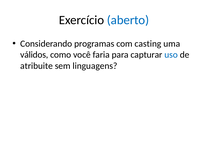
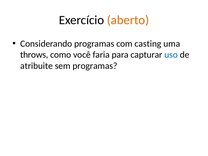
aberto colour: blue -> orange (128, 20)
válidos: válidos -> throws (34, 55)
sem linguagens: linguagens -> programas (95, 66)
